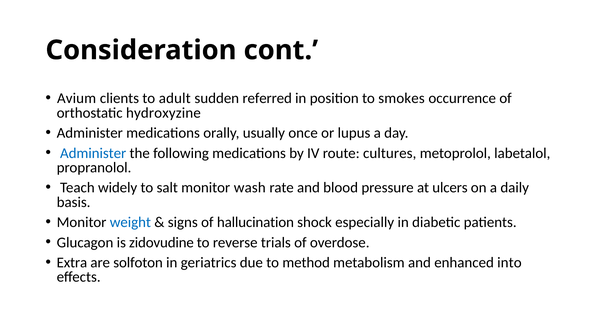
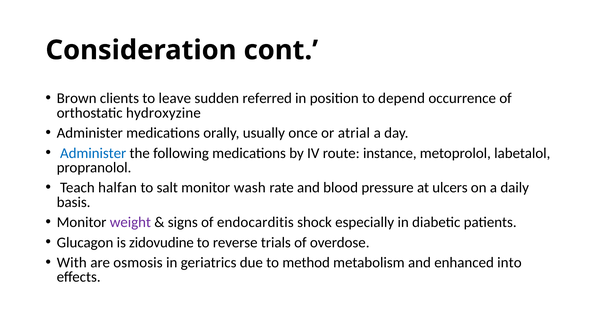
Avium: Avium -> Brown (77, 98)
adult: adult -> leave (175, 98)
smokes: smokes -> depend (402, 98)
lupus: lupus -> atrial (354, 133)
cultures: cultures -> instance (390, 153)
widely: widely -> halfan (118, 188)
weight colour: blue -> purple (130, 222)
hallucination: hallucination -> endocarditis (255, 222)
Extra: Extra -> With (72, 262)
solfoton: solfoton -> osmosis (138, 262)
